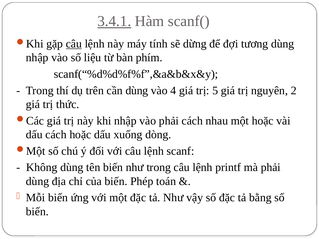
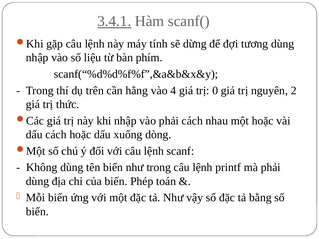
câu underline: present -> none (74, 44)
cần dùng: dùng -> hằng (137, 91)
5: 5 -> 0 (215, 91)
